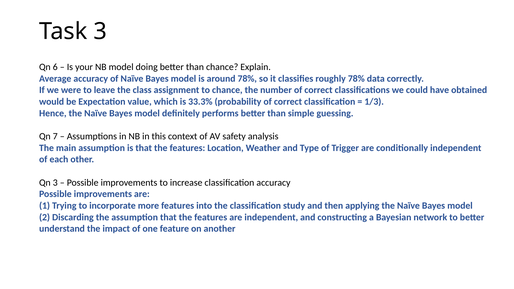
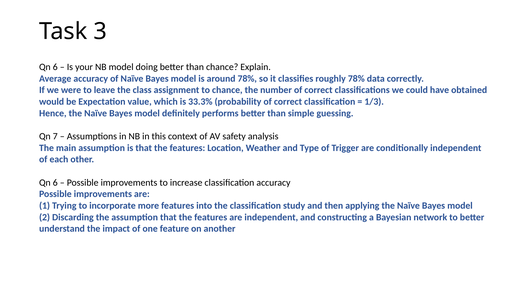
3: 3 -> 6 (55, 183)
